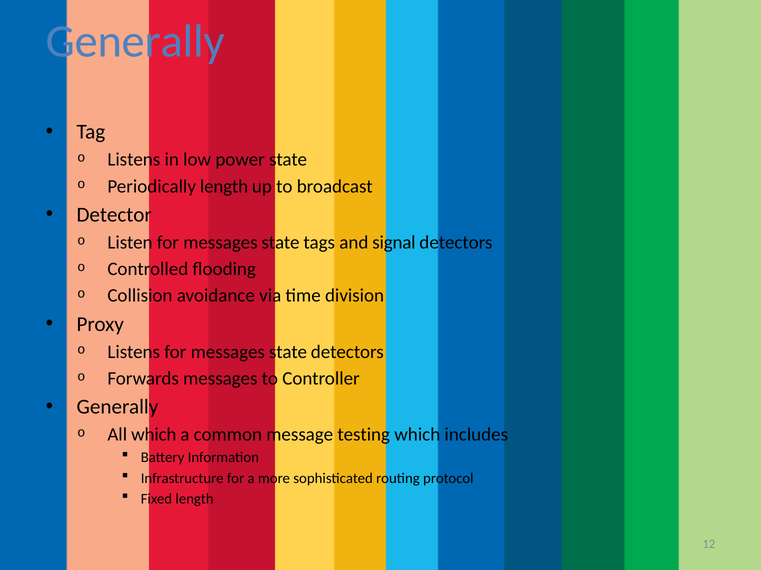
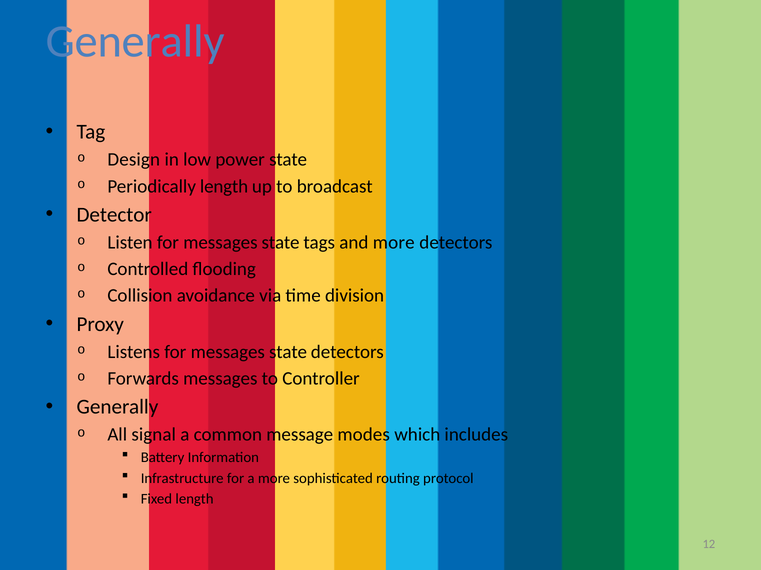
Listens: Listens -> Design (134, 160)
and signal: signal -> more (394, 243)
All which: which -> signal (154, 435)
testing: testing -> modes (364, 435)
